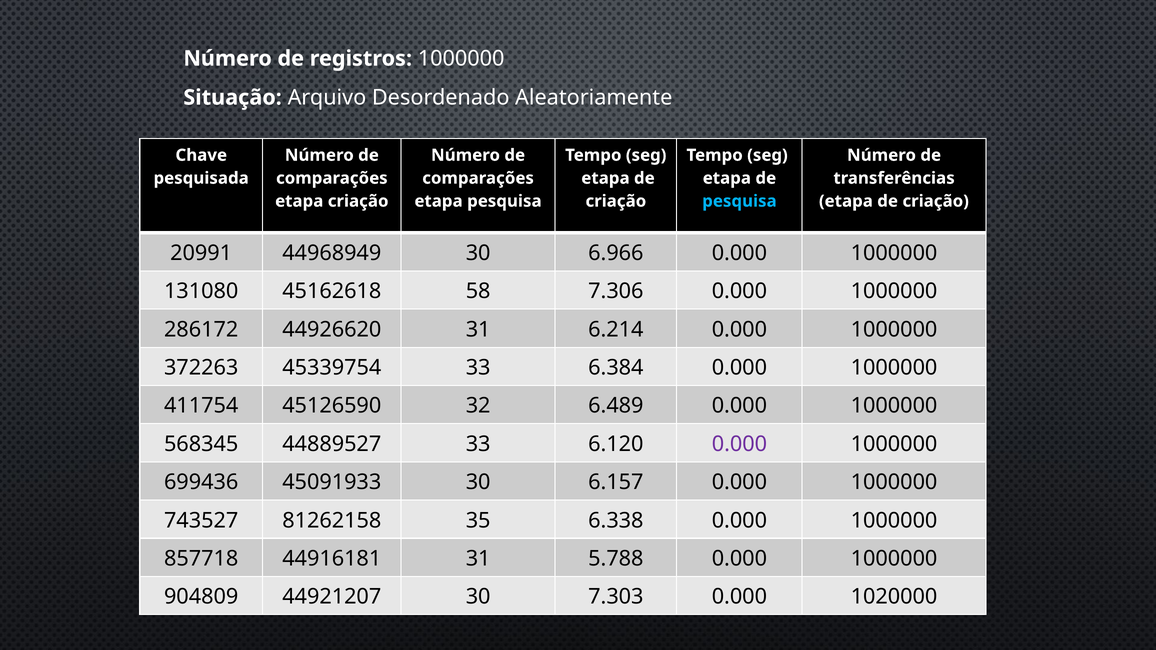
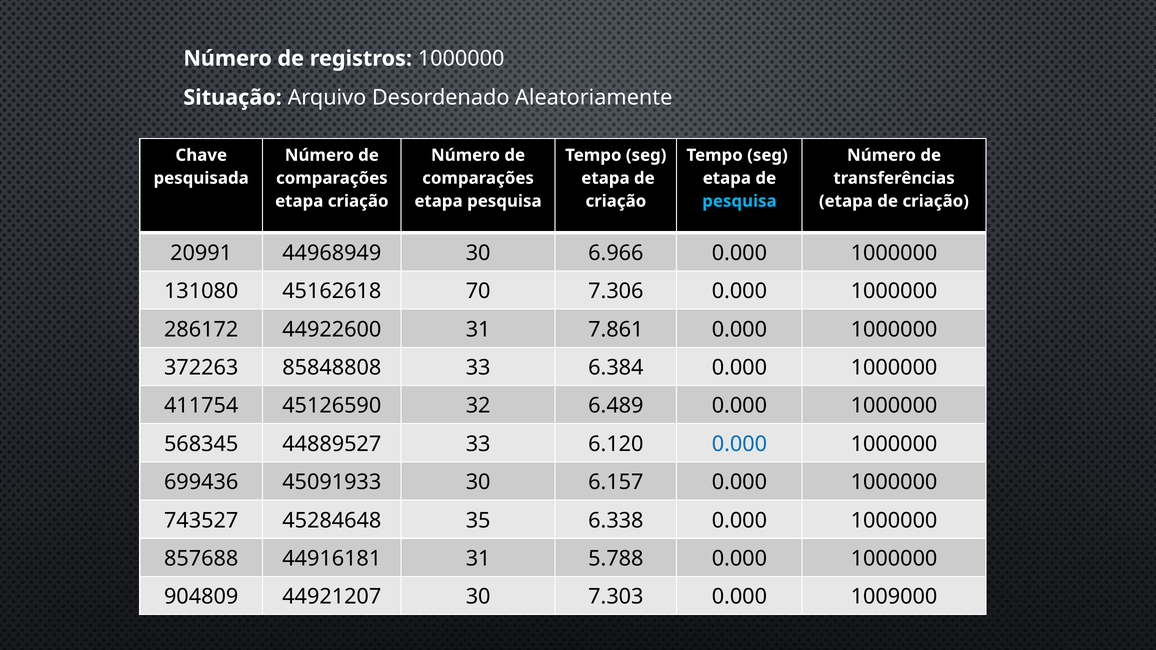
58: 58 -> 70 (478, 291)
44926620: 44926620 -> 44922600 (332, 330)
6.214: 6.214 -> 7.861 (616, 330)
45339754: 45339754 -> 85848808 (332, 368)
0.000 colour: purple -> blue (739, 444)
81262158: 81262158 -> 45284648 (332, 521)
857718: 857718 -> 857688 (201, 559)
1020000: 1020000 -> 1009000 (894, 597)
